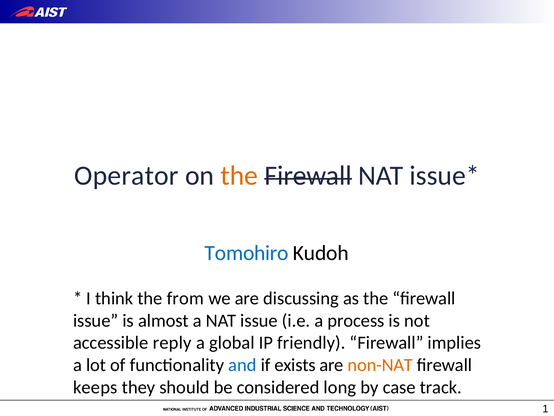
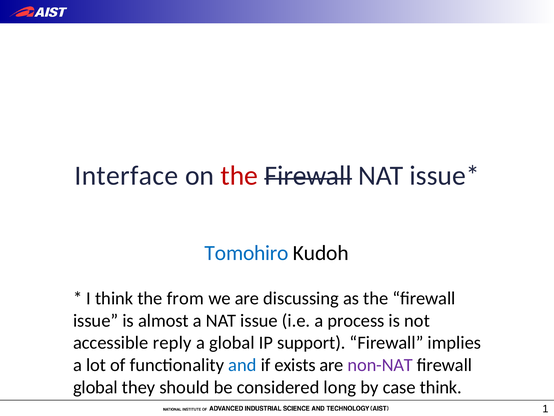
Operator: Operator -> Interface (126, 176)
the colour: orange -> red (239, 176)
friendly: friendly -> support (311, 342)
non-NAT colour: orange -> purple (380, 365)
keeps: keeps -> global (95, 387)
case track: track -> think (441, 387)
